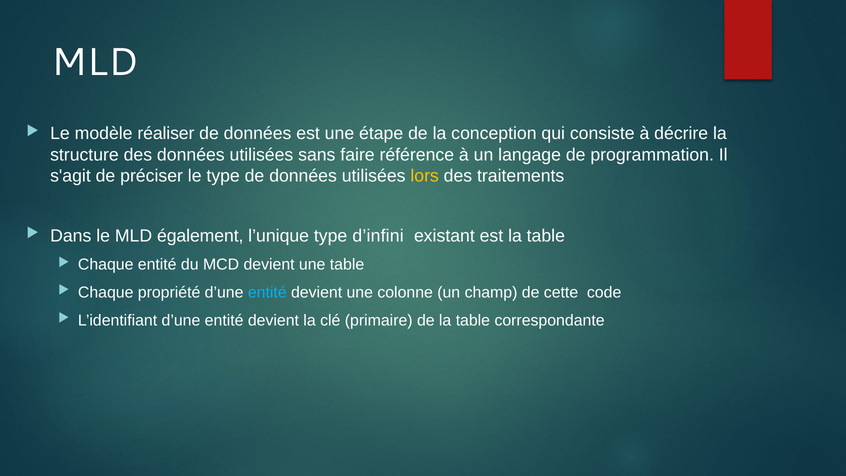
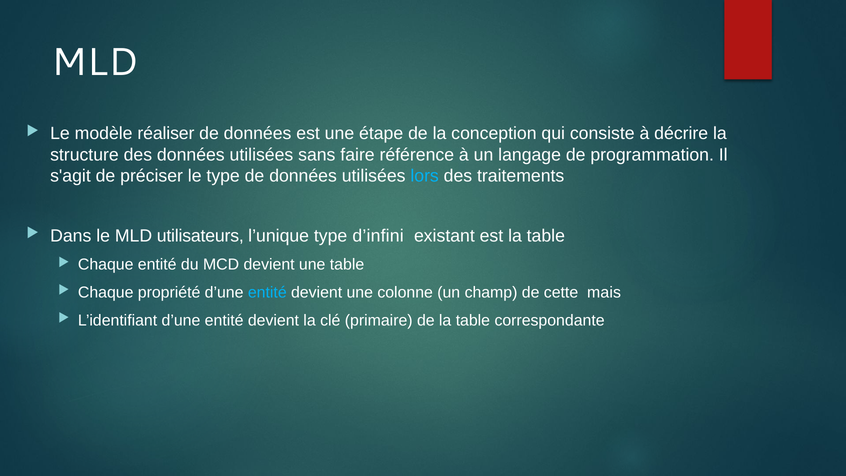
lors colour: yellow -> light blue (425, 176)
également: également -> utilisateurs (200, 236)
code: code -> mais (604, 292)
